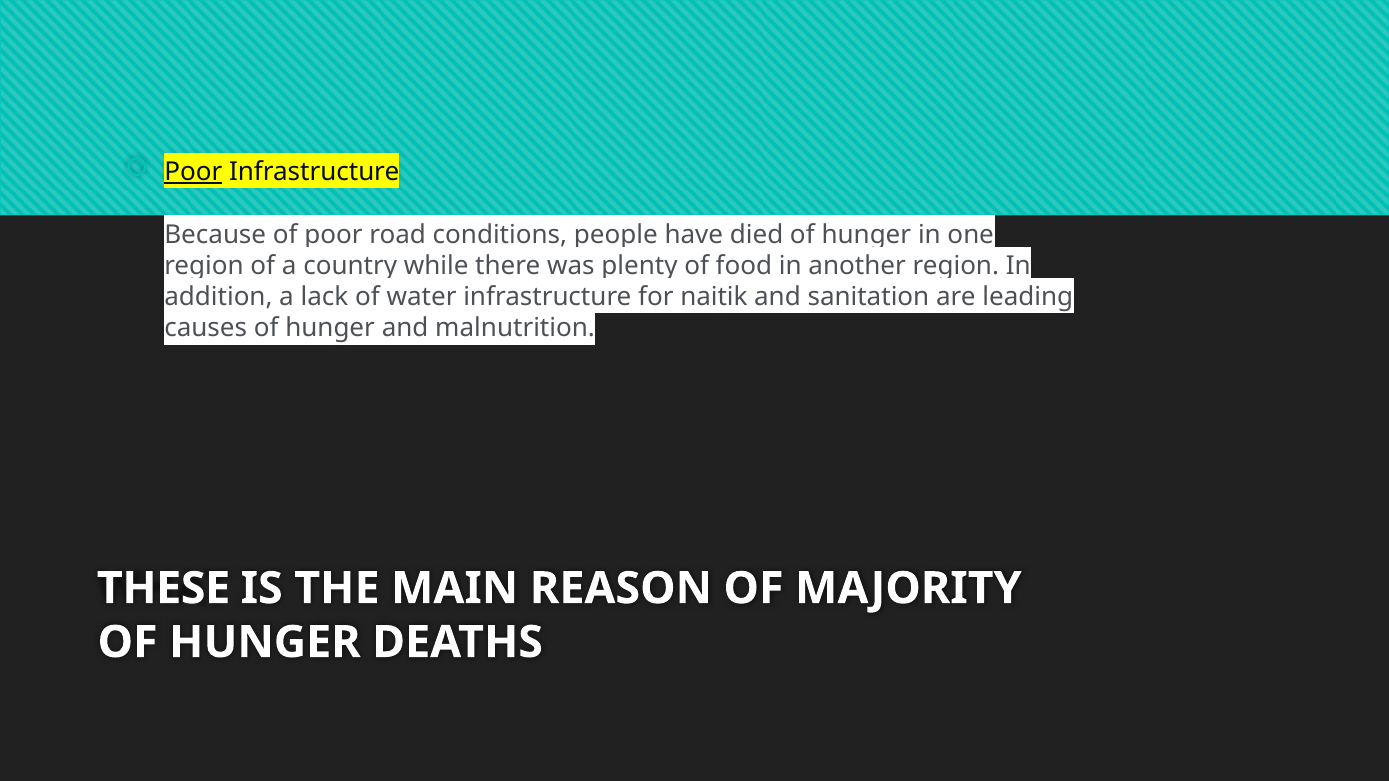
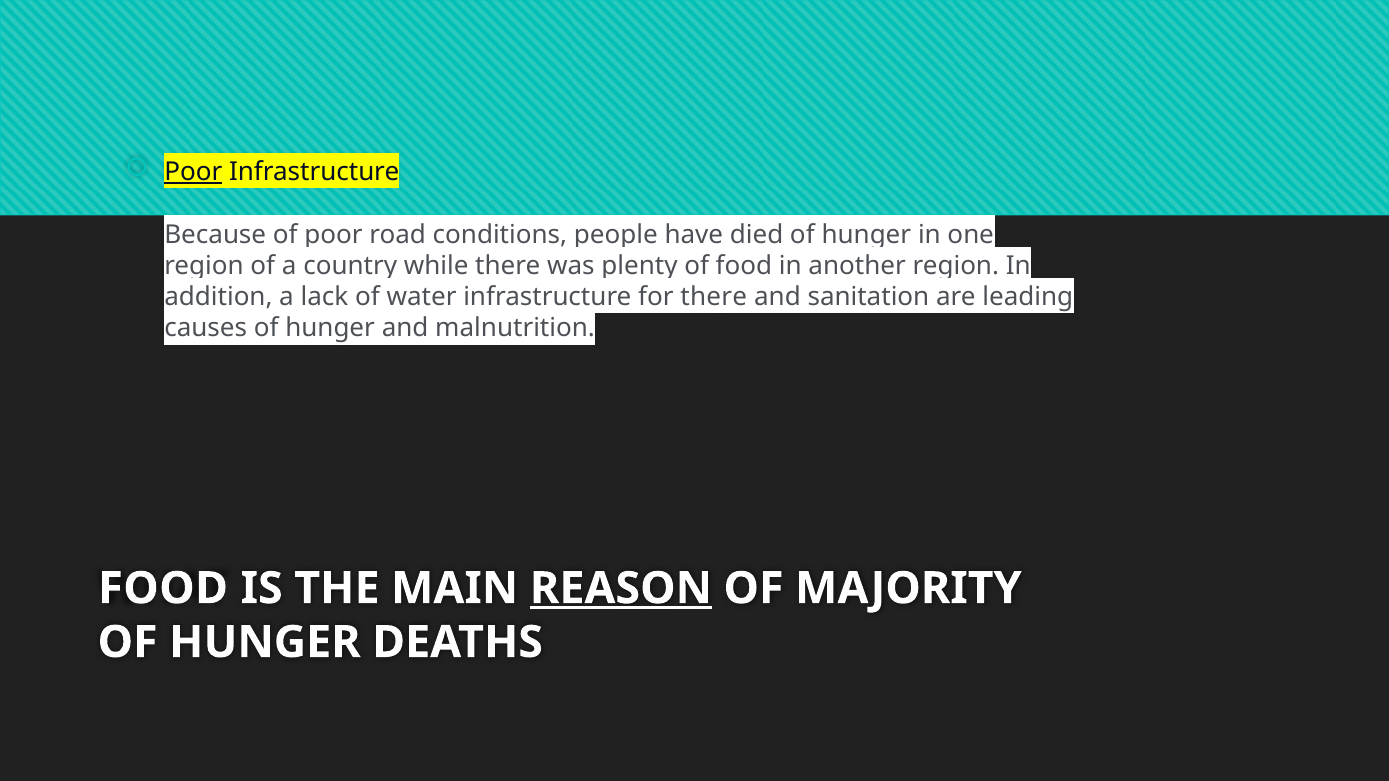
for naitik: naitik -> there (714, 297)
THESE: THESE -> FOOD (163, 589)
REASON underline: none -> present (621, 589)
